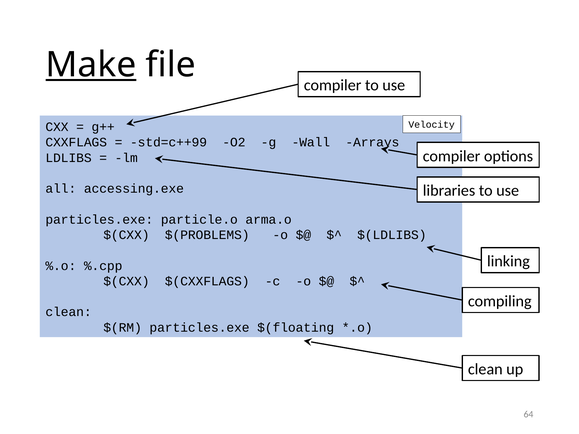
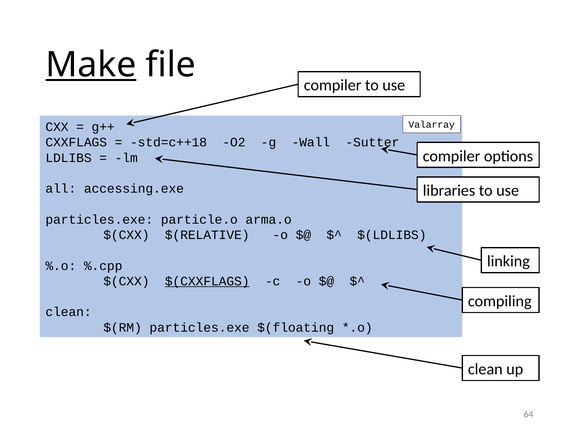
Velocity: Velocity -> Valarray (432, 125)
std=c++99: std=c++99 -> std=c++18 (169, 142)
Arrays: Arrays -> Sutter (372, 142)
$(PROBLEMS: $(PROBLEMS -> $(RELATIVE (207, 235)
$(CXXFLAGS underline: none -> present (207, 281)
